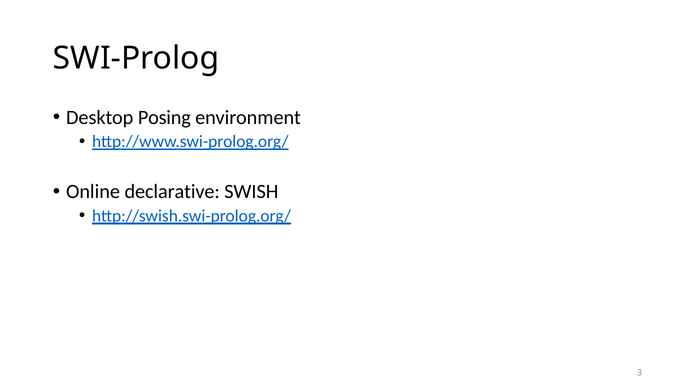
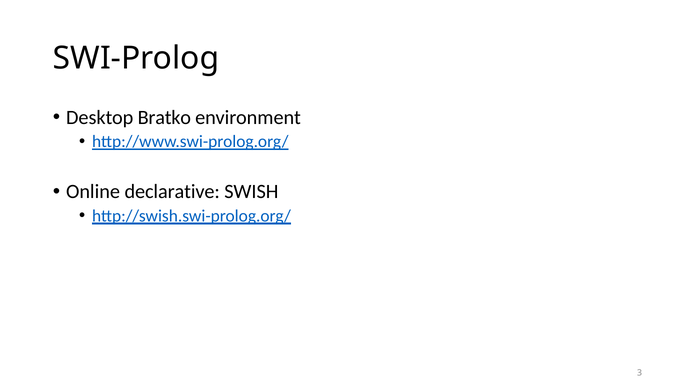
Posing: Posing -> Bratko (164, 118)
